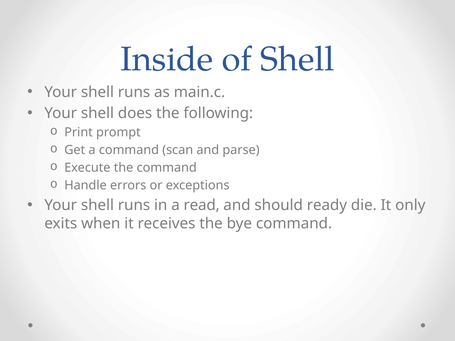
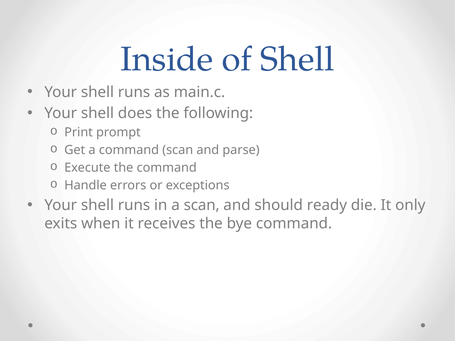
a read: read -> scan (202, 205)
